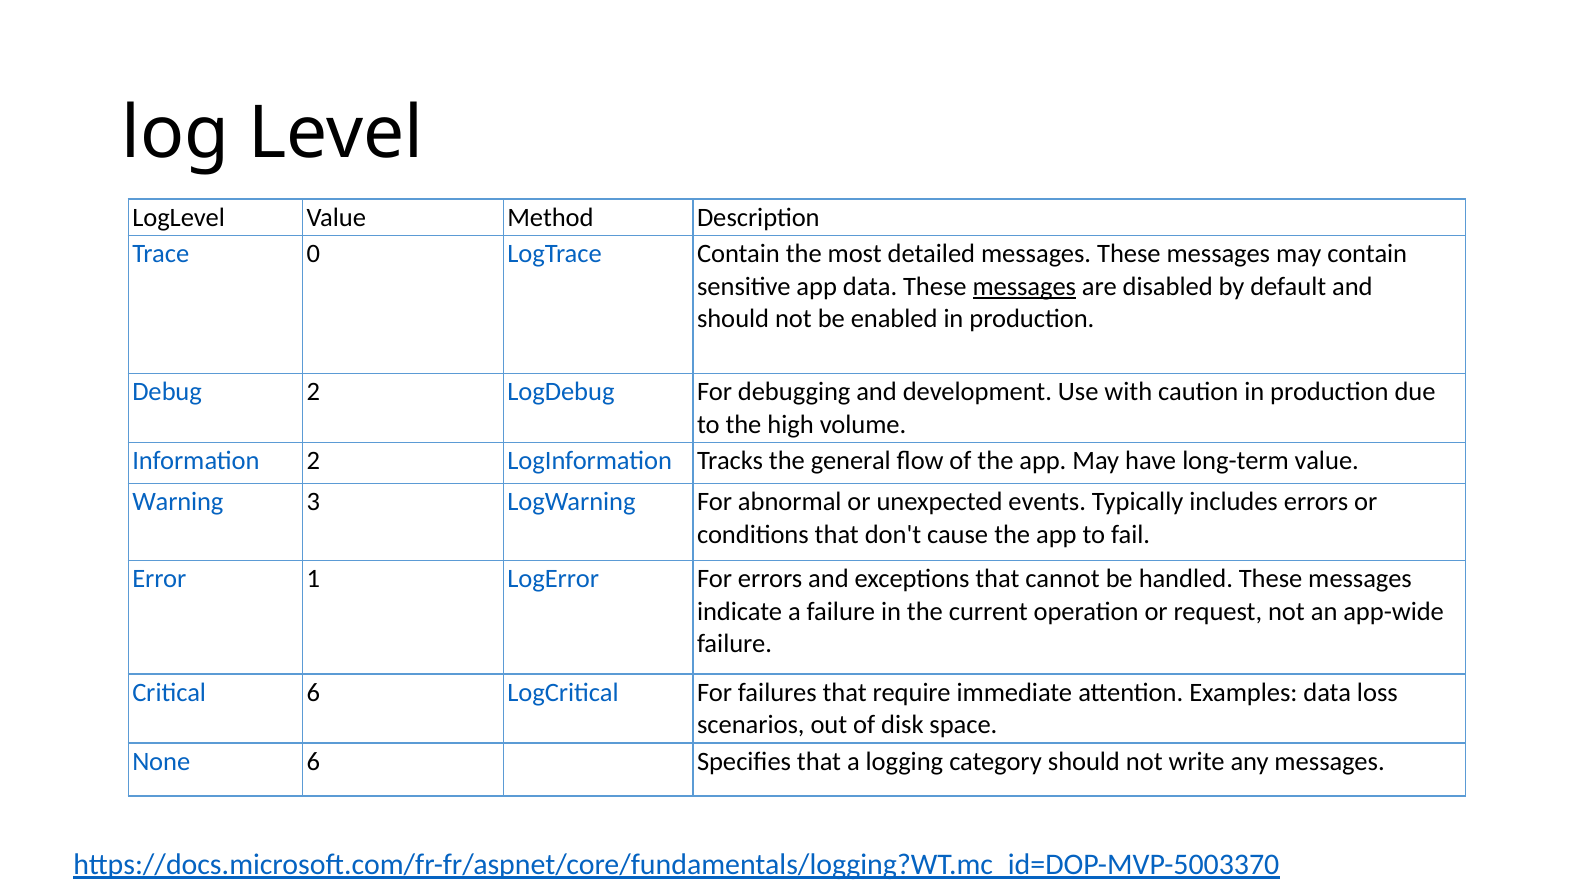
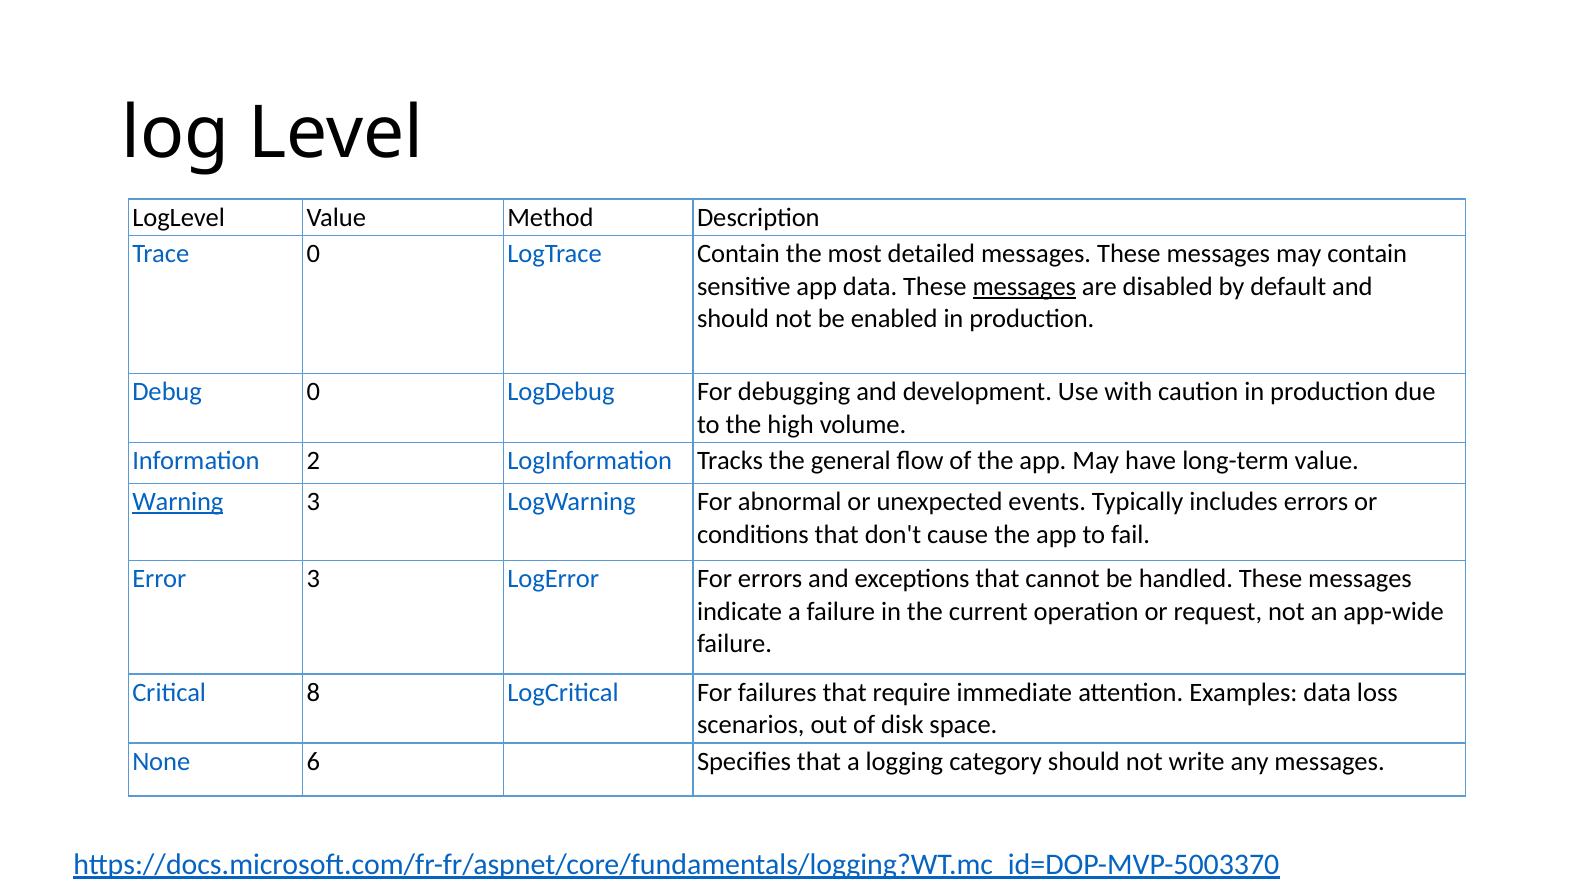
Debug 2: 2 -> 0 (313, 392)
Warning underline: none -> present (178, 502)
Error 1: 1 -> 3 (313, 579)
Critical 6: 6 -> 8 (313, 693)
